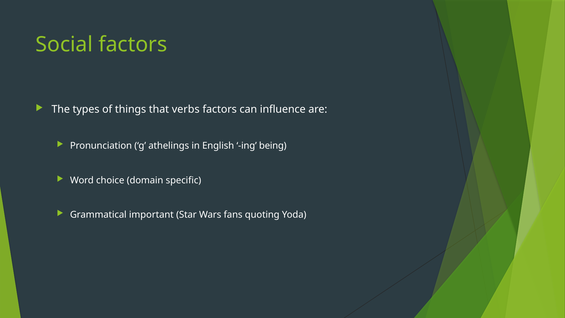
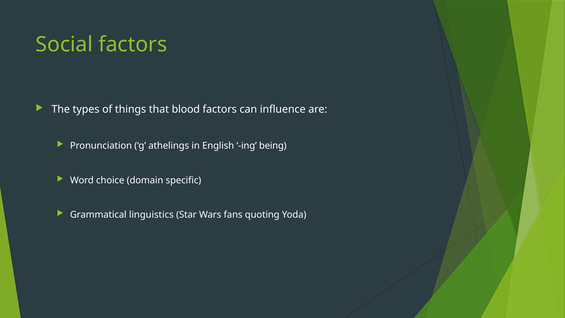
verbs: verbs -> blood (186, 109)
important: important -> linguistics (151, 214)
